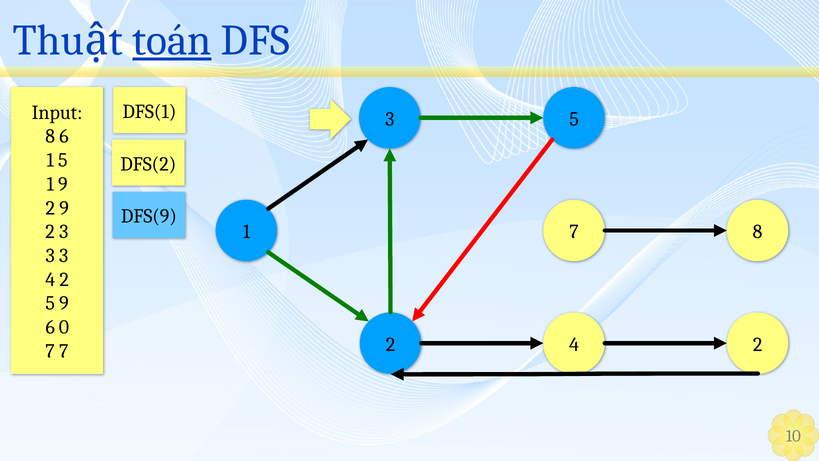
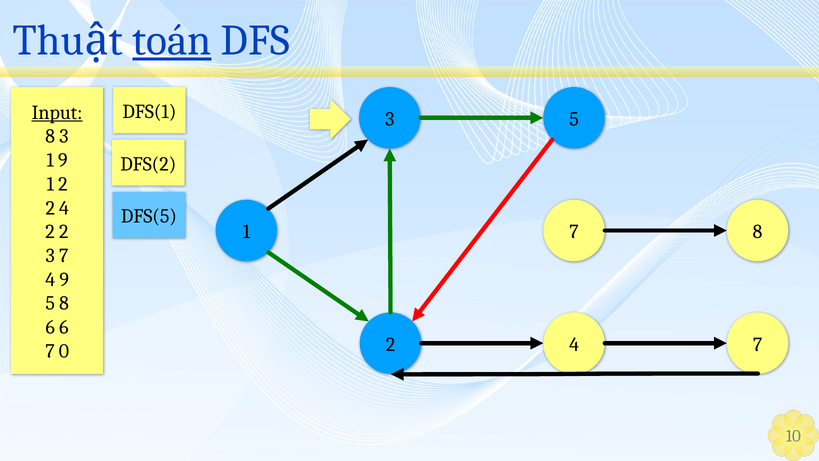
Input underline: none -> present (57, 112)
8 6: 6 -> 3 (64, 136)
1 5: 5 -> 9 (63, 160)
1 9: 9 -> 2 (63, 184)
9: 9 -> 4 (64, 208)
DFS(9: DFS(9 -> DFS(5 (149, 216)
3: 3 -> 2 (64, 232)
3: 3 -> 7 (64, 256)
2: 2 -> 9 (64, 279)
9: 9 -> 8 (64, 303)
6 0: 0 -> 6 (64, 327)
2 4 2: 2 -> 7 (758, 344)
7 7: 7 -> 0 (64, 351)
